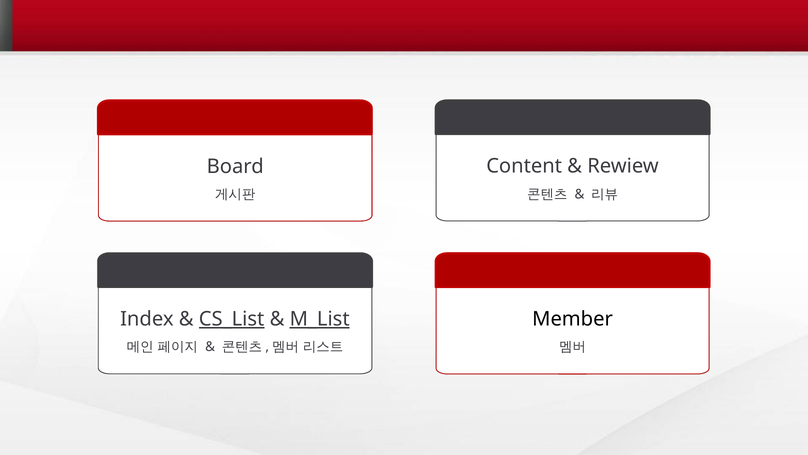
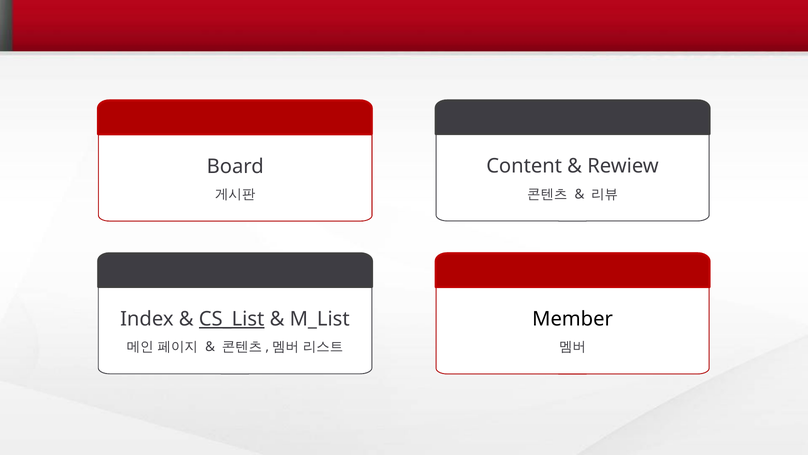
M_List underline: present -> none (320, 319)
